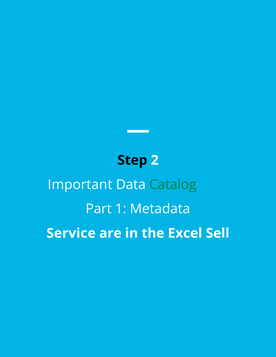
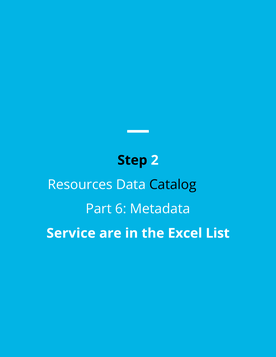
Important: Important -> Resources (80, 185)
Catalog colour: green -> black (173, 185)
1: 1 -> 6 (121, 209)
Sell: Sell -> List (218, 233)
